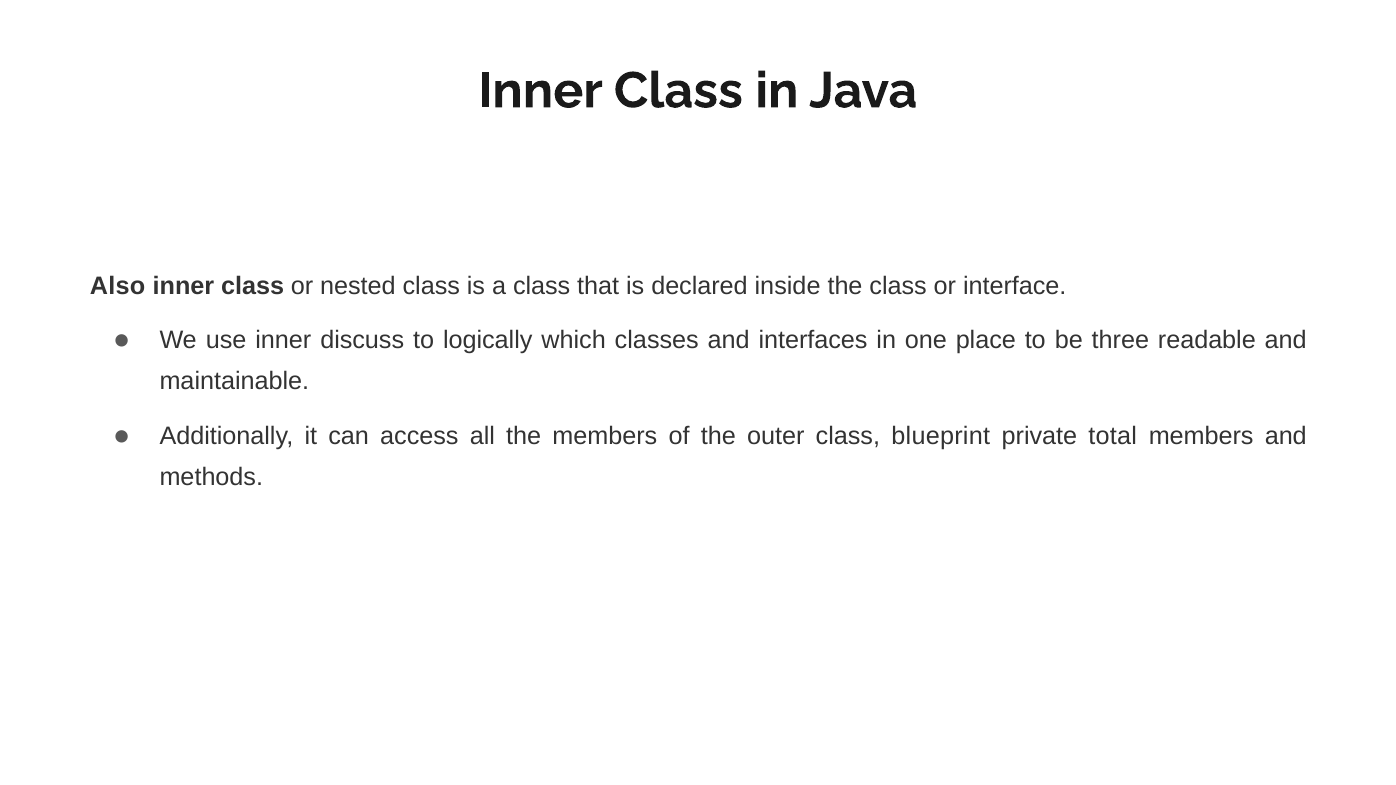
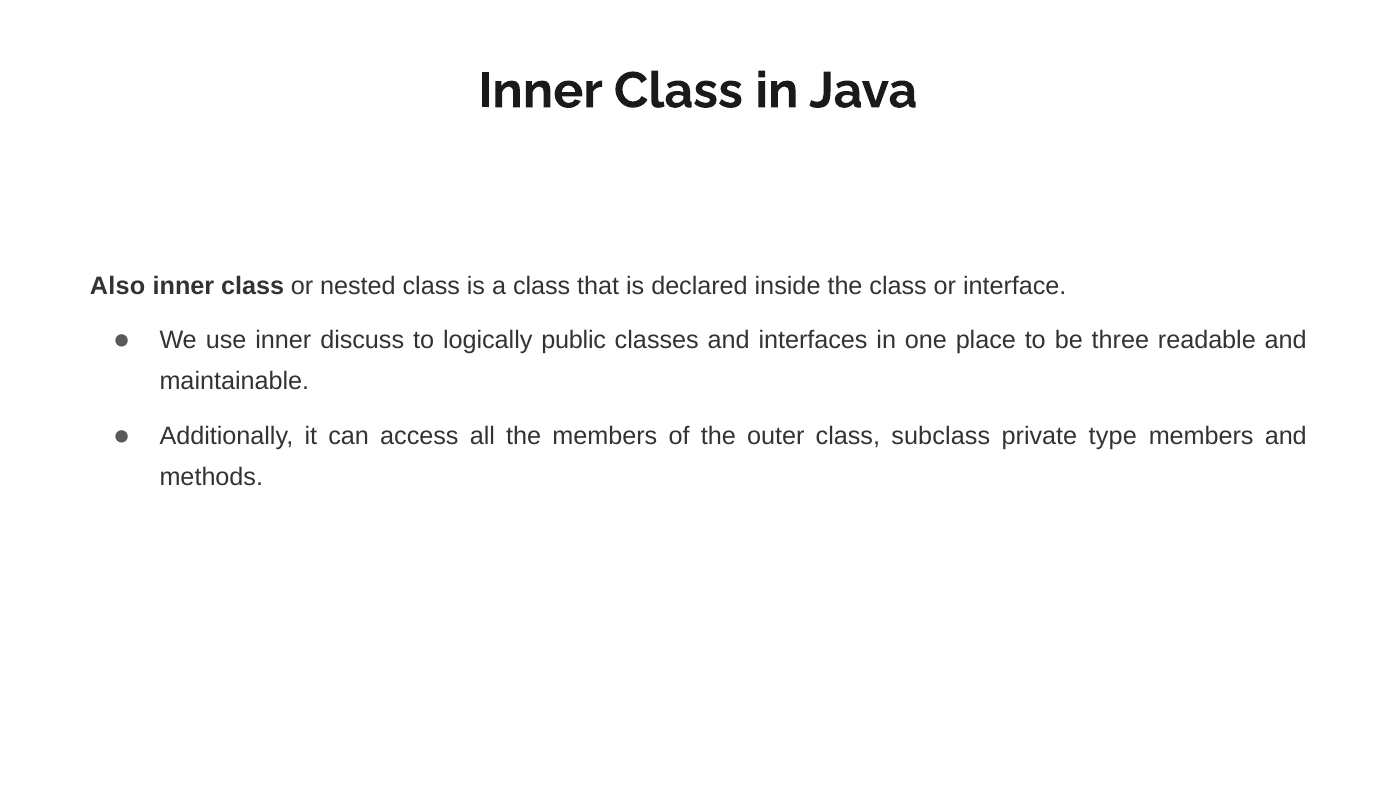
which: which -> public (574, 341)
blueprint: blueprint -> subclass (941, 436)
total: total -> type (1113, 436)
